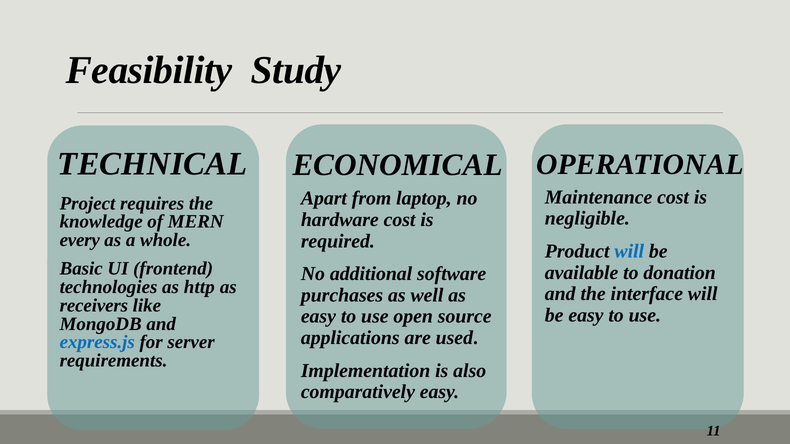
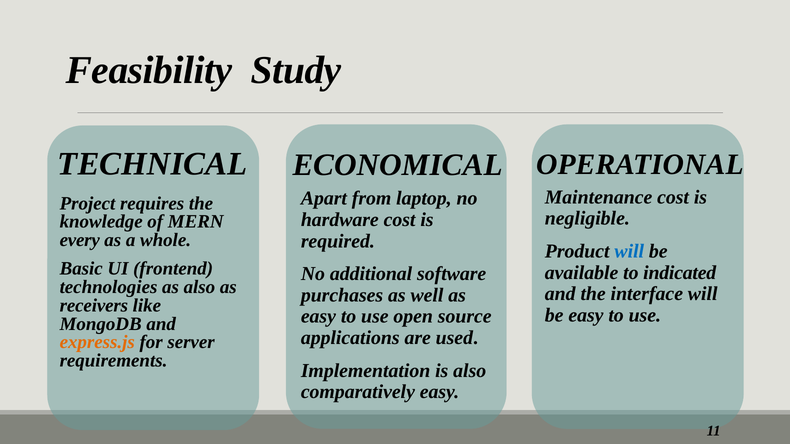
donation: donation -> indicated (680, 273)
as http: http -> also (199, 287)
express.js colour: blue -> orange (97, 342)
